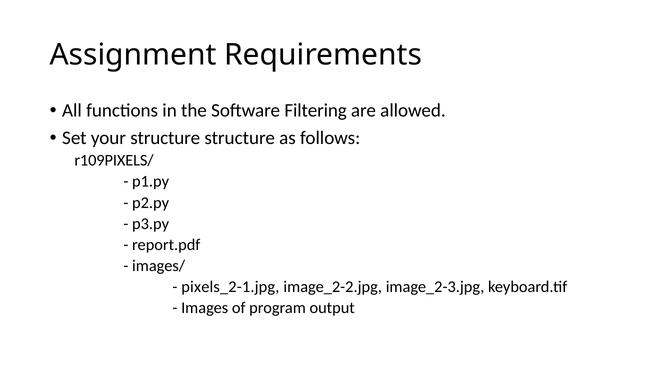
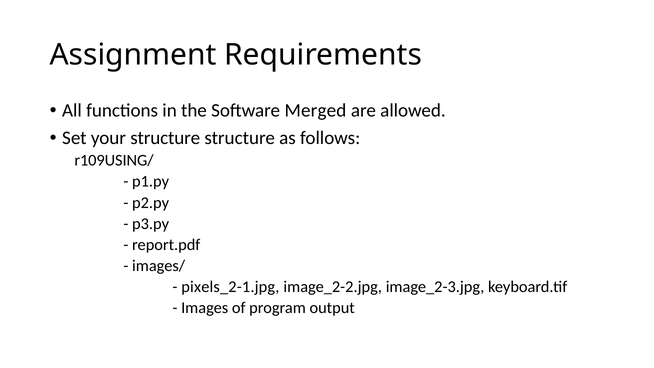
Filtering: Filtering -> Merged (315, 111)
r109PIXELS/: r109PIXELS/ -> r109USING/ (114, 160)
